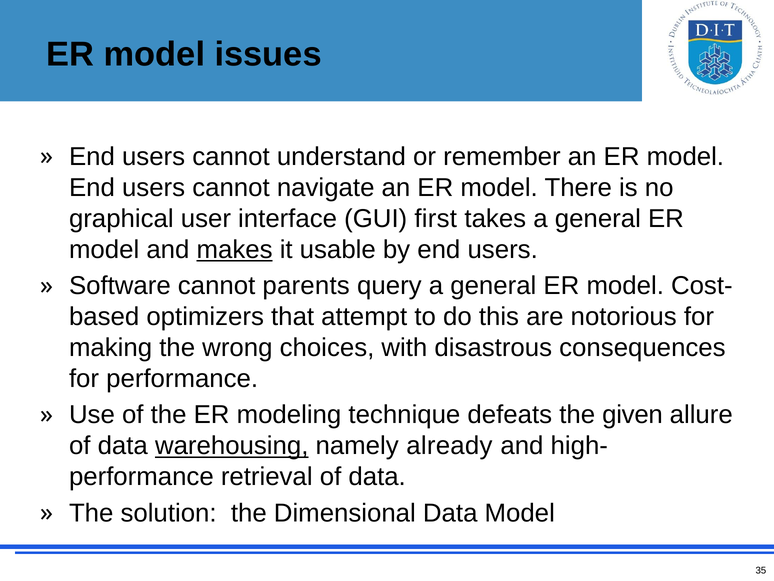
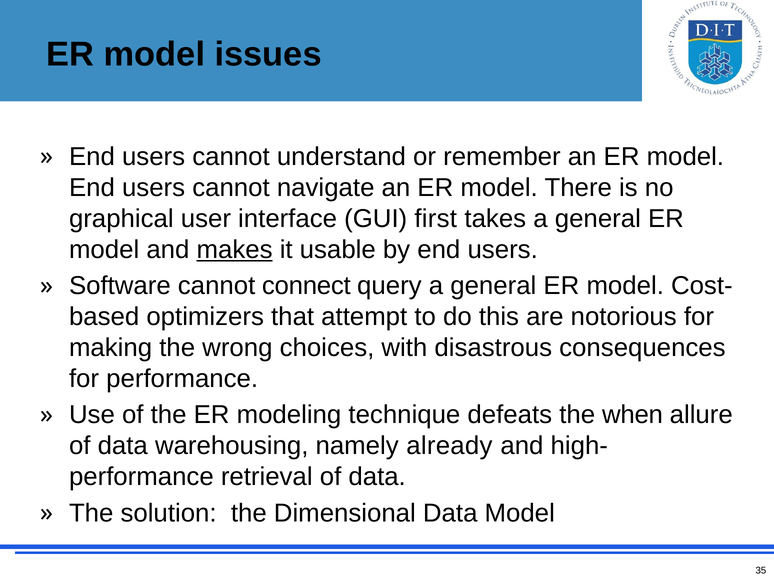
parents: parents -> connect (306, 286)
given: given -> when (632, 415)
warehousing underline: present -> none (232, 446)
